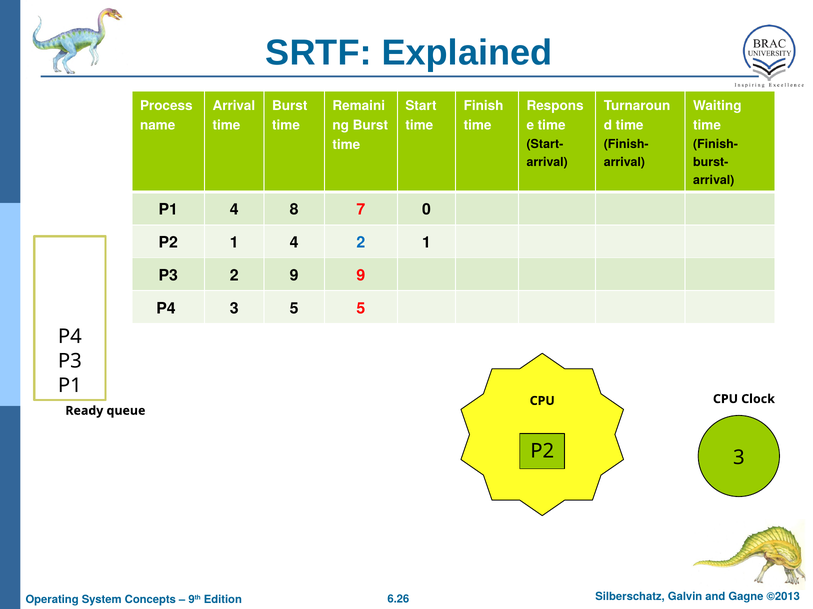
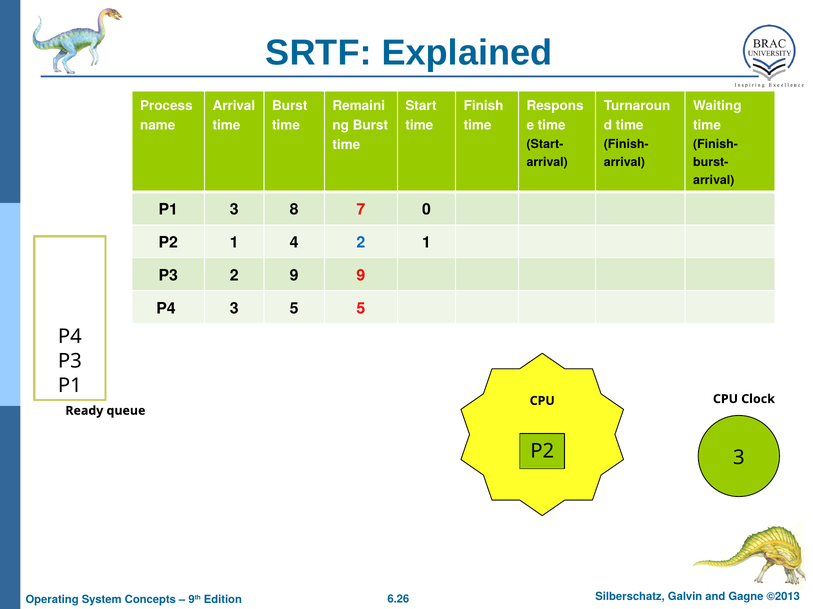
P1 4: 4 -> 3 (234, 210)
